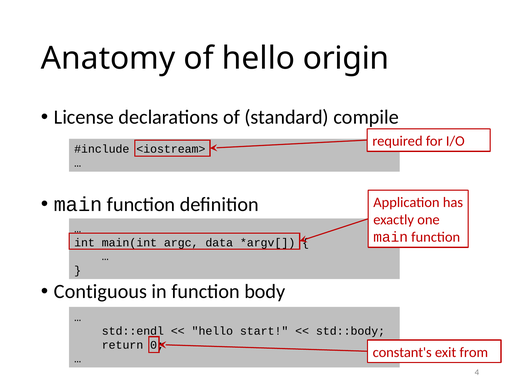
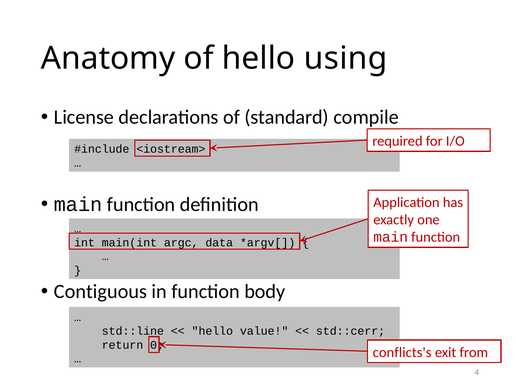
origin: origin -> using (346, 58)
std::endl: std::endl -> std::line (133, 331)
start: start -> value (264, 331)
std::body: std::body -> std::cerr (351, 331)
constant's: constant's -> conflicts's (402, 352)
